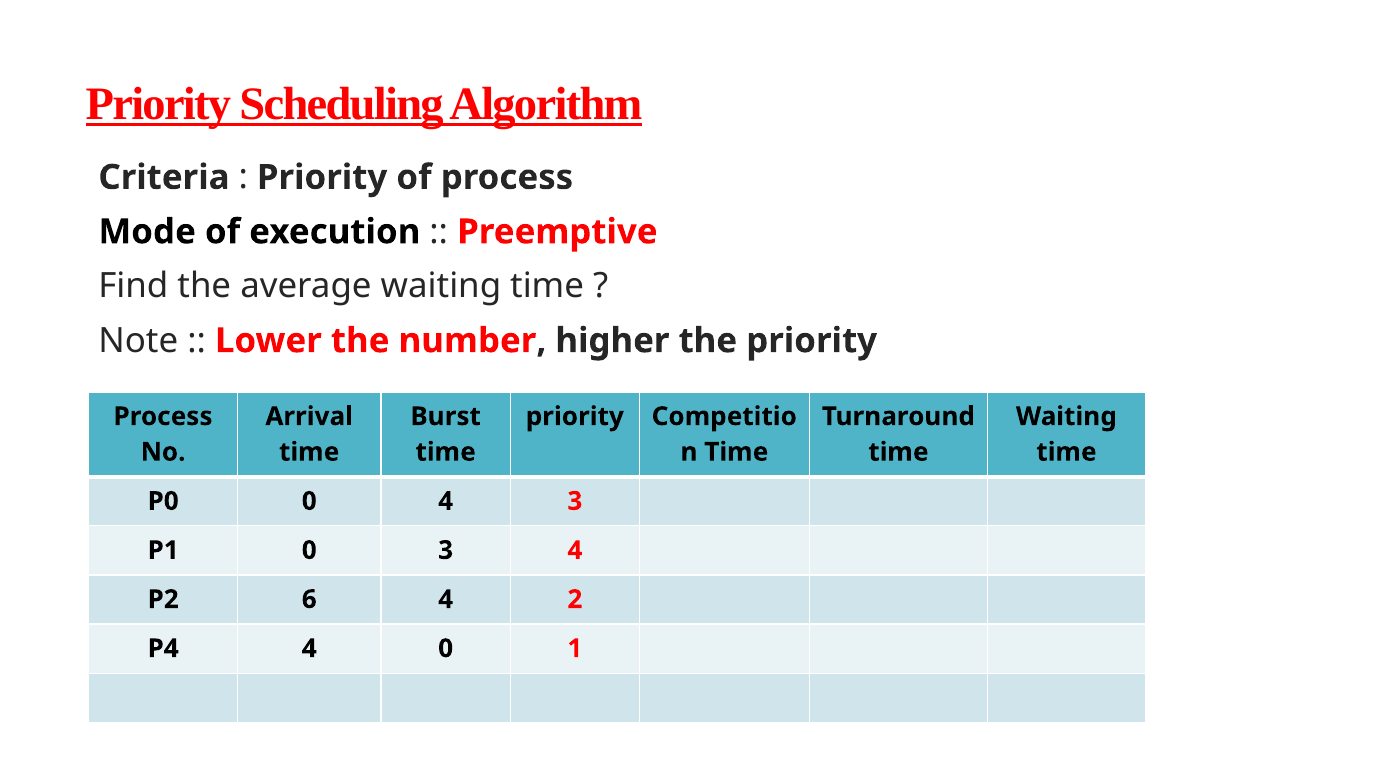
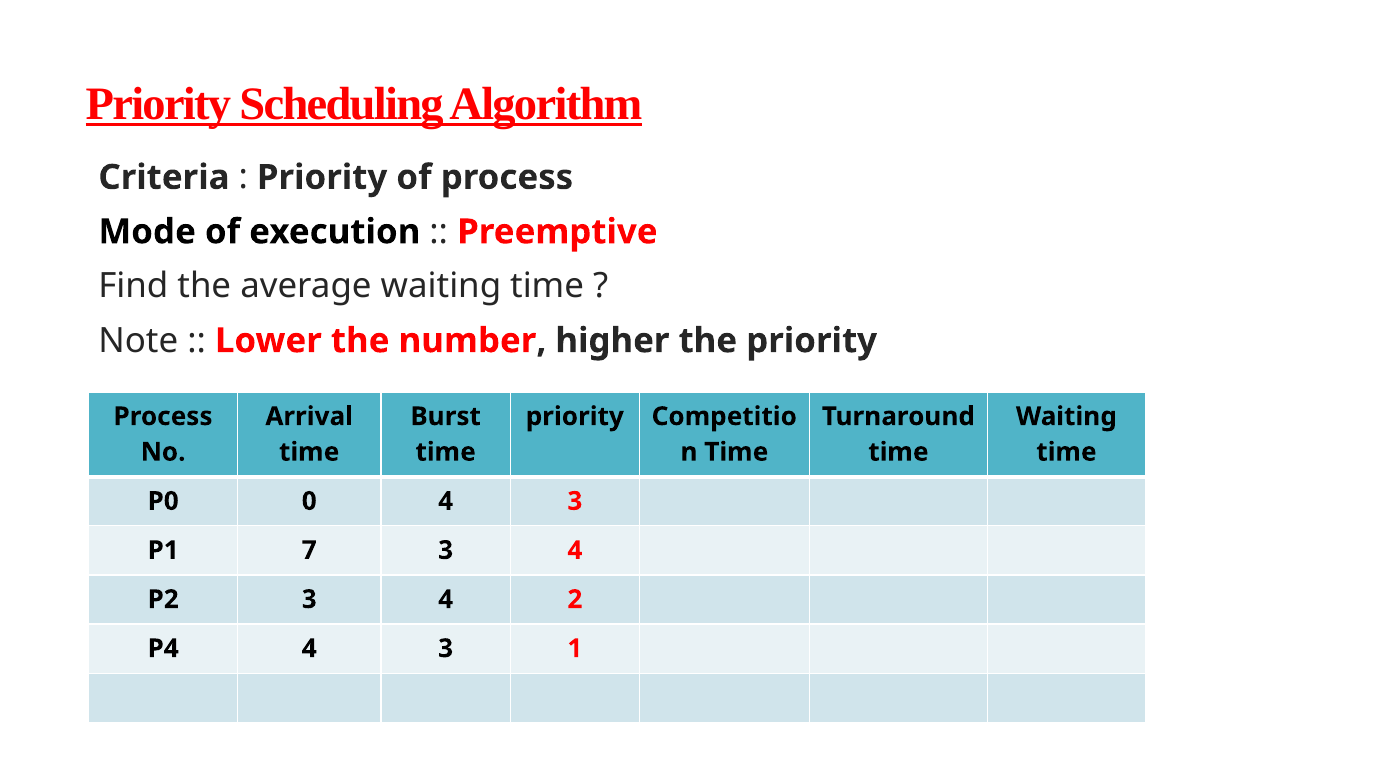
P1 0: 0 -> 7 (309, 551)
P2 6: 6 -> 3 (309, 600)
P4 4 0: 0 -> 3 (446, 649)
